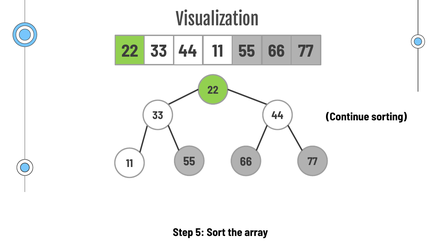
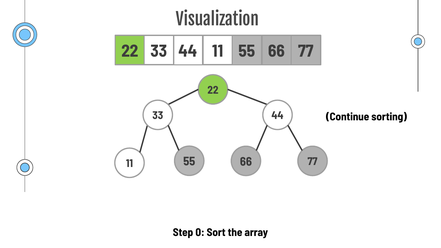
5: 5 -> 0 (200, 232)
